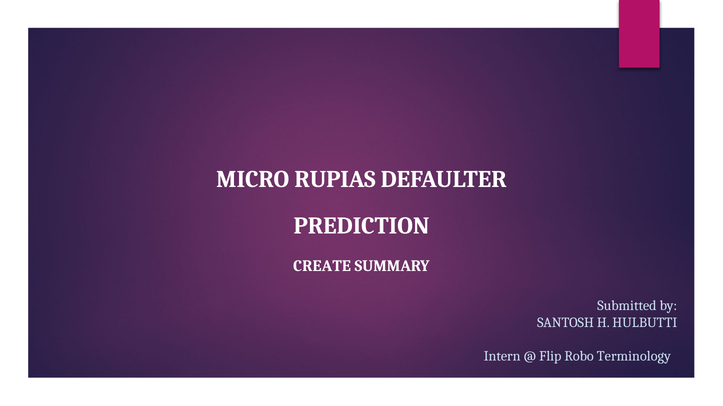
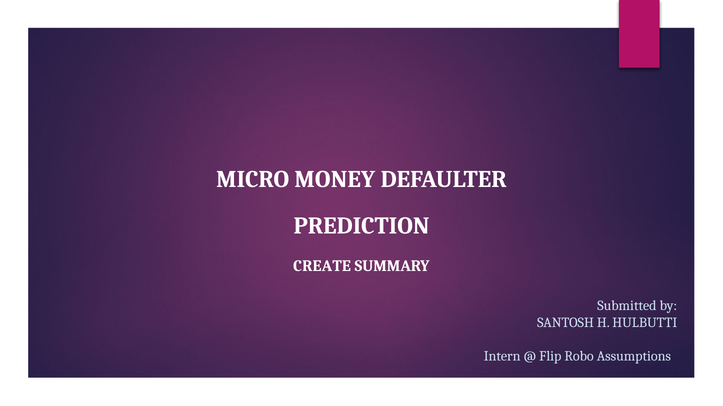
RUPIAS: RUPIAS -> MONEY (335, 180)
Terminology: Terminology -> Assumptions (634, 357)
